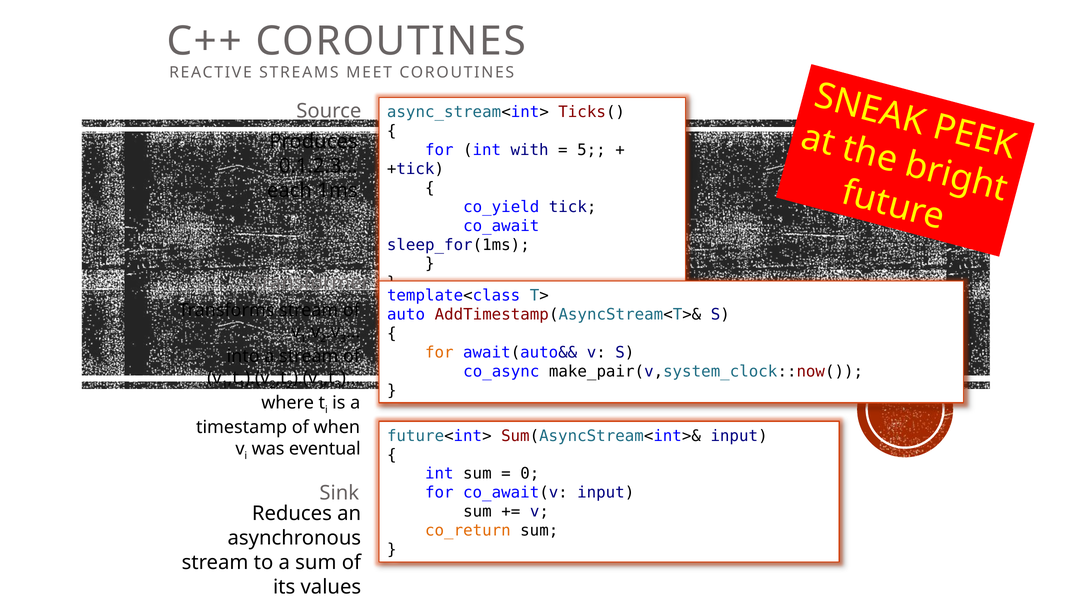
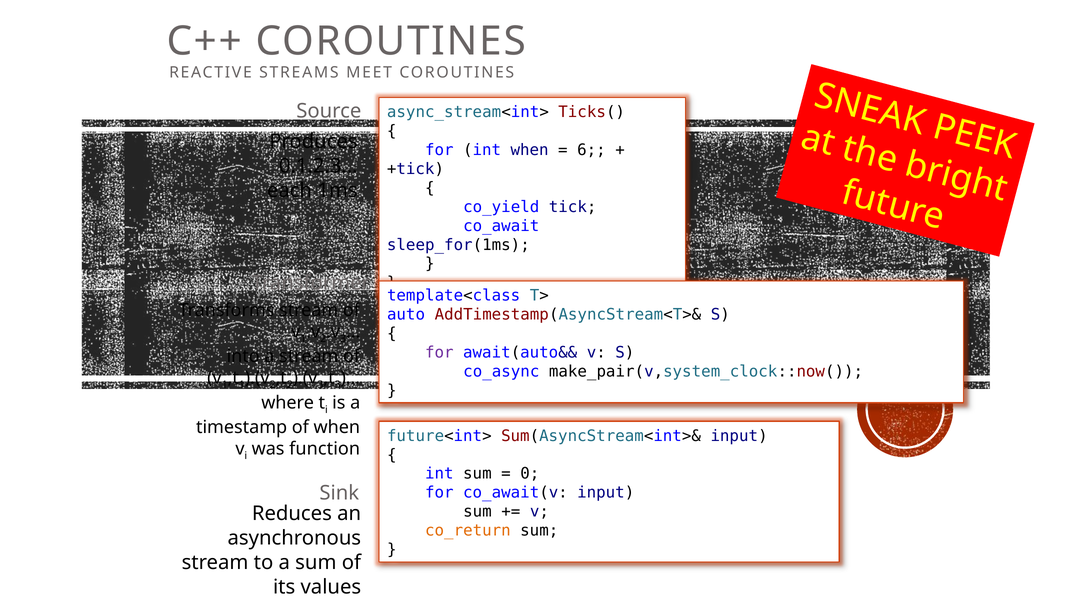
int with: with -> when (530, 150)
5: 5 -> 6 (591, 150)
for colour: orange -> purple (439, 353)
eventual: eventual -> function (325, 449)
